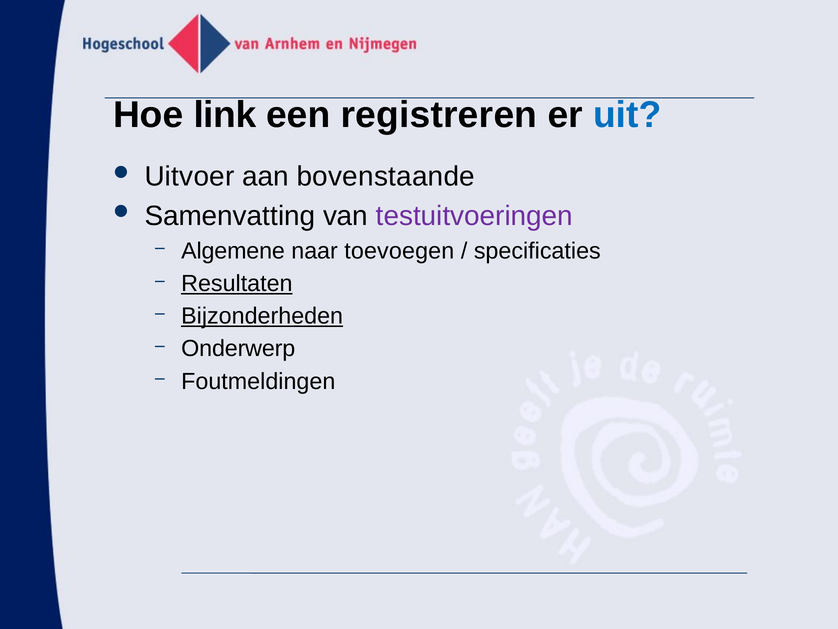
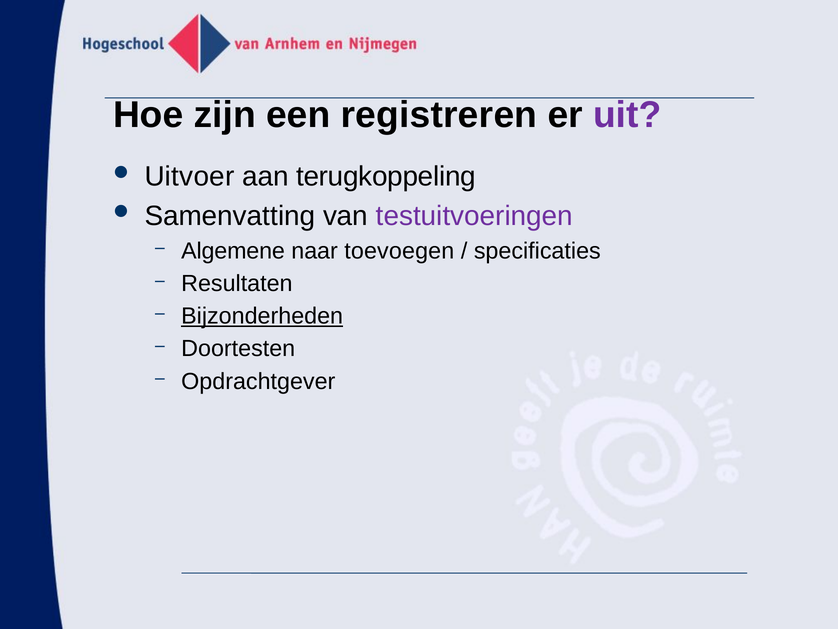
link: link -> zijn (225, 115)
uit colour: blue -> purple (627, 115)
bovenstaande: bovenstaande -> terugkoppeling (386, 177)
Resultaten underline: present -> none (237, 283)
Onderwerp: Onderwerp -> Doortesten (238, 348)
Foutmeldingen: Foutmeldingen -> Opdrachtgever (258, 381)
